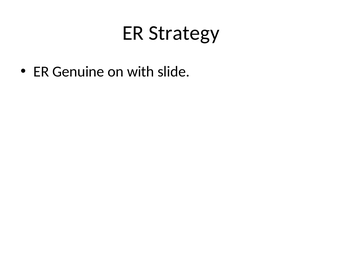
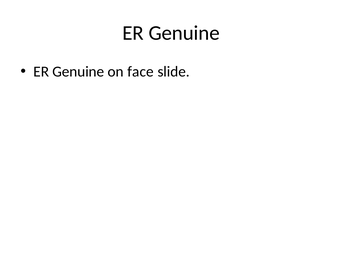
Strategy: Strategy -> Genuine (184, 33)
with: with -> face (140, 72)
